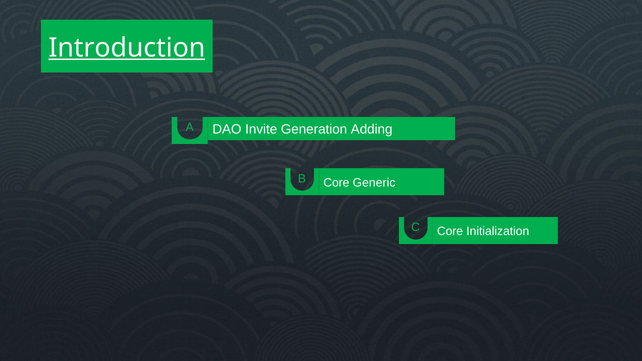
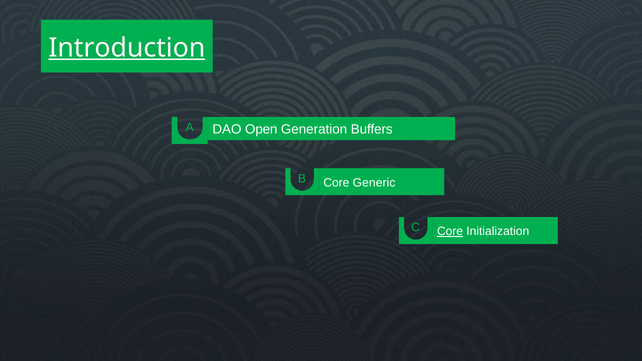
Invite: Invite -> Open (261, 130)
Adding: Adding -> Buffers (372, 130)
Core underline: none -> present (450, 231)
